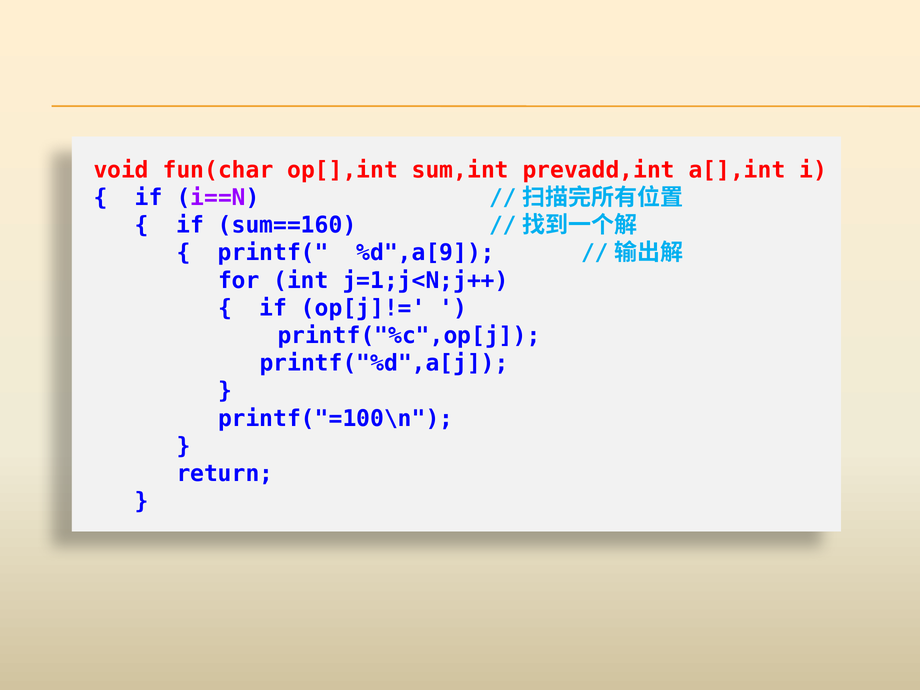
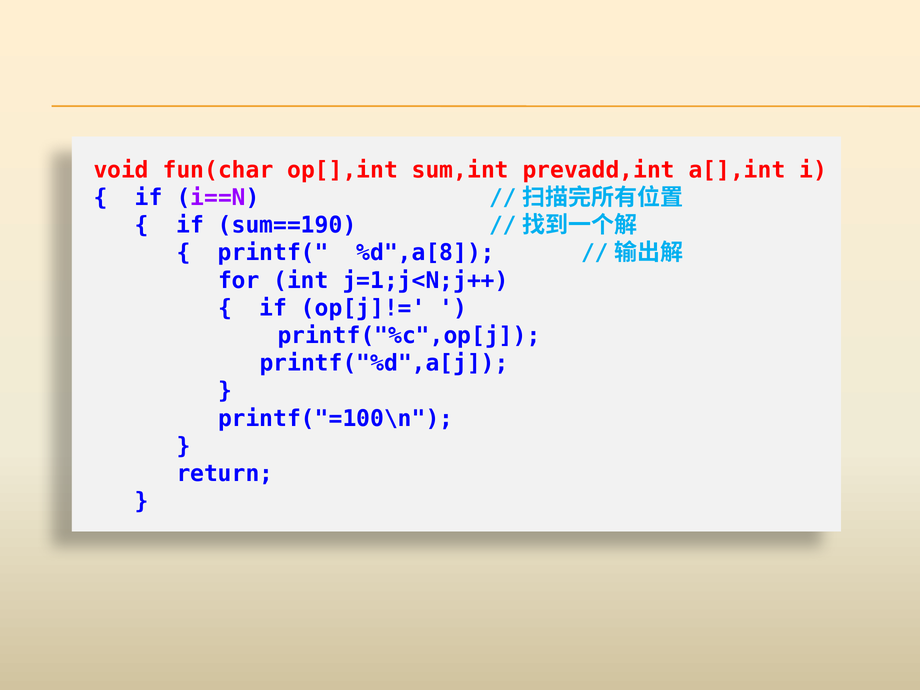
sum==160: sum==160 -> sum==190 (287, 225)
%d",a[9: %d",a[9 -> %d",a[8 (426, 253)
